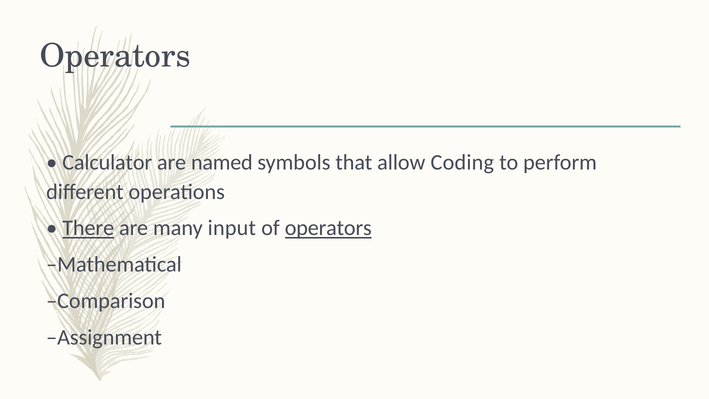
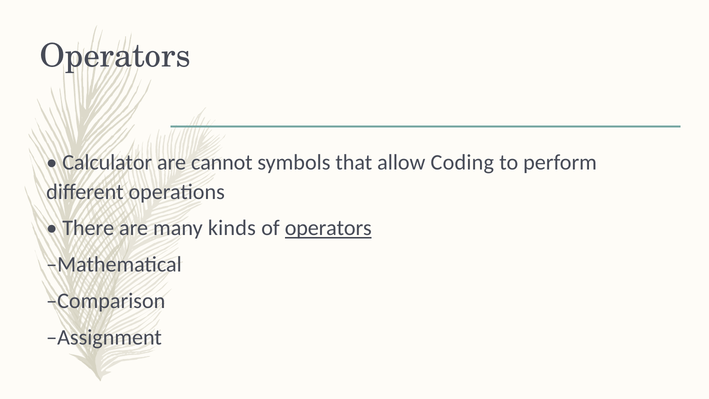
named: named -> cannot (222, 162)
There underline: present -> none (88, 228)
input: input -> kinds (232, 228)
